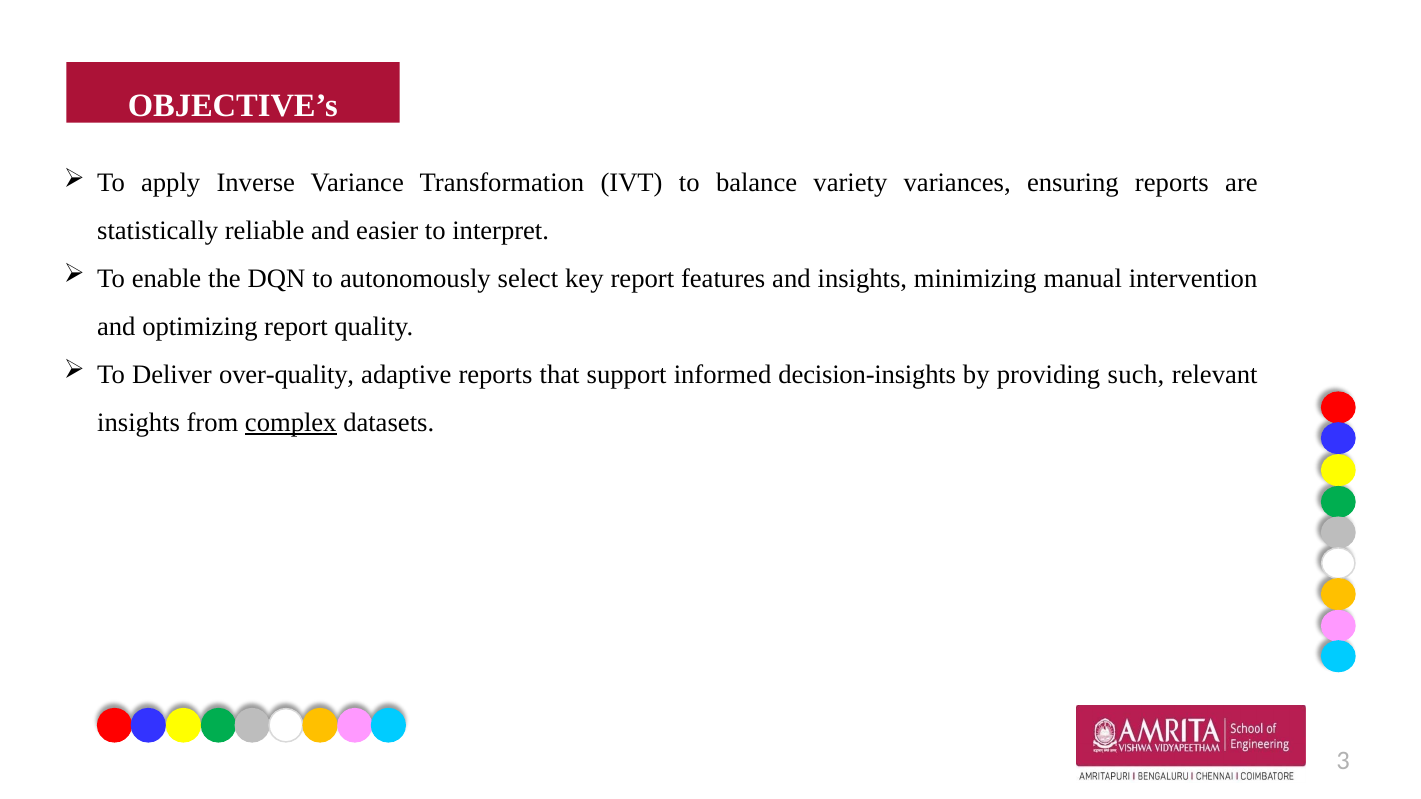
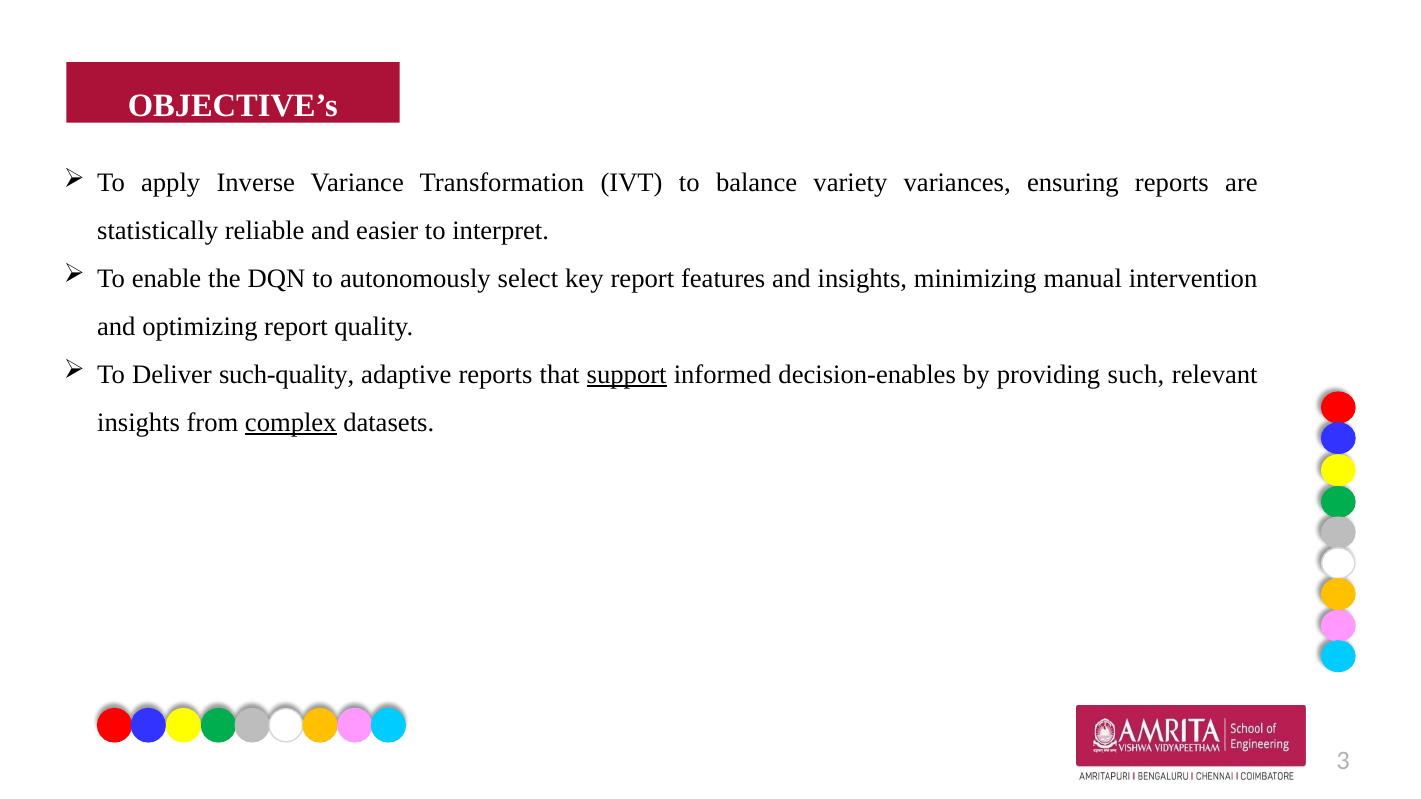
over-quality: over-quality -> such-quality (287, 375)
support underline: none -> present (627, 375)
decision-insights: decision-insights -> decision-enables (867, 375)
